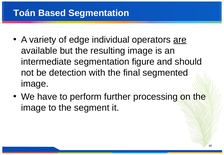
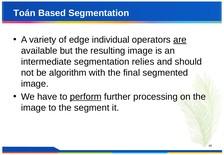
figure: figure -> relies (143, 62)
detection: detection -> algorithm (68, 73)
perform underline: none -> present (86, 97)
